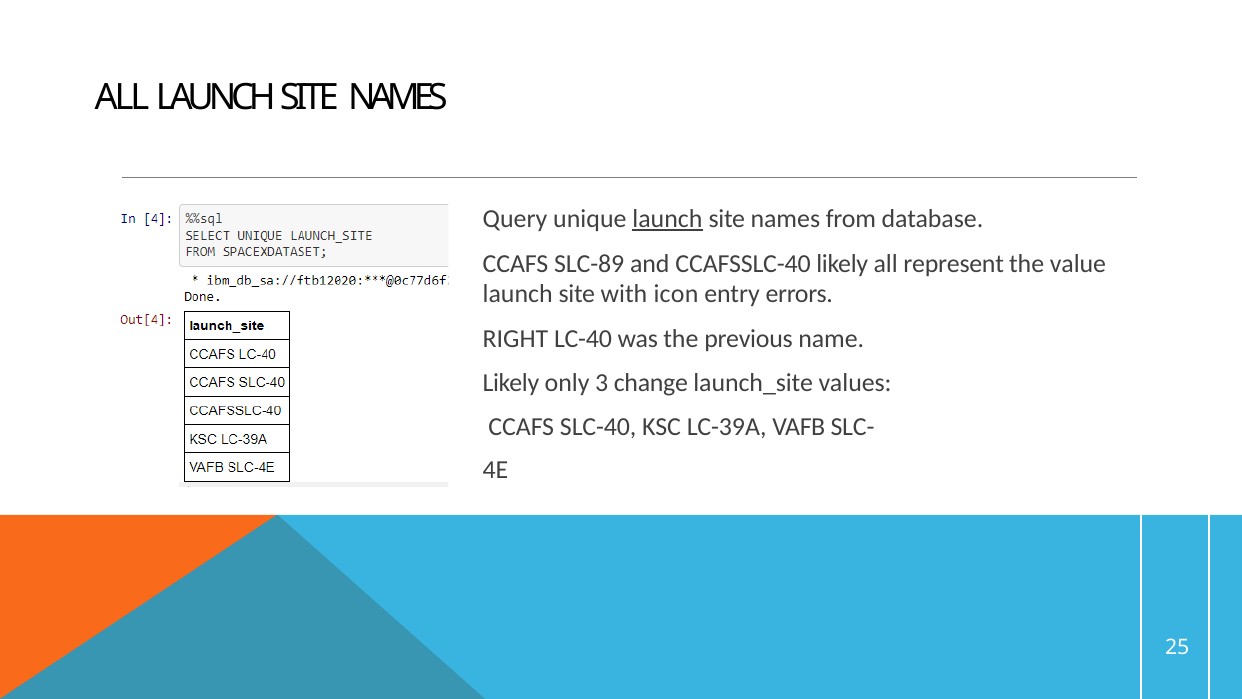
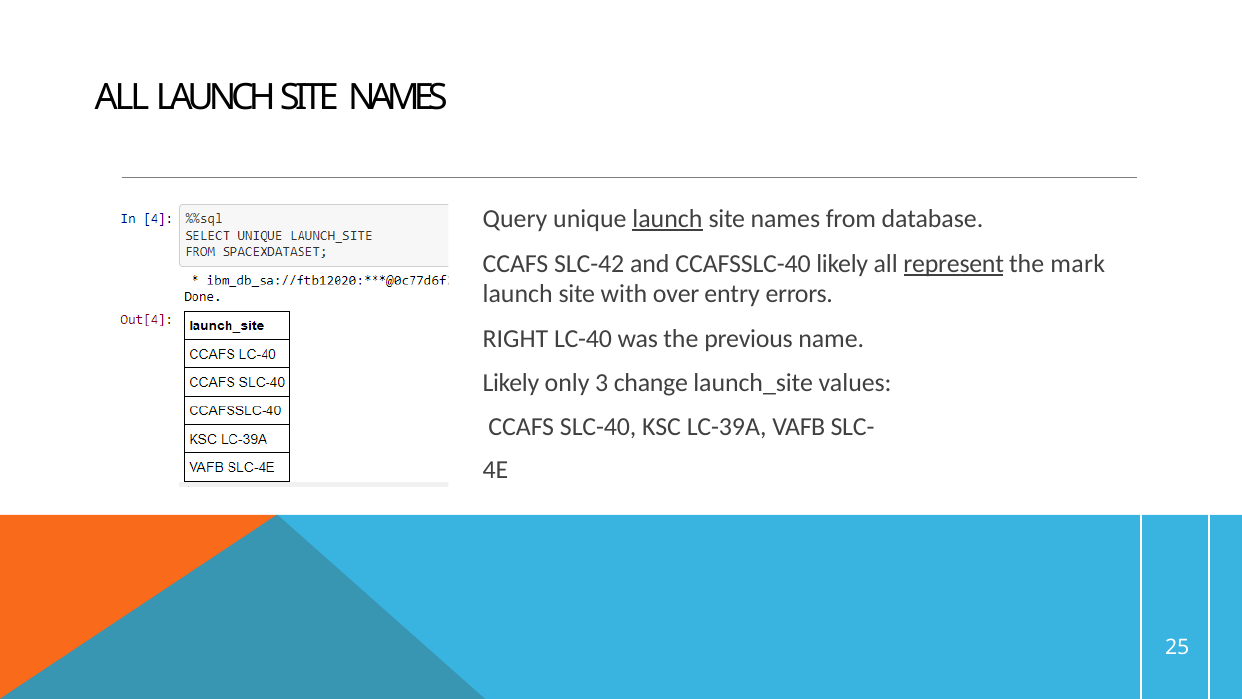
SLC-89: SLC-89 -> SLC-42 (589, 264)
represent underline: none -> present (954, 264)
value: value -> mark (1078, 264)
icon: icon -> over (676, 294)
